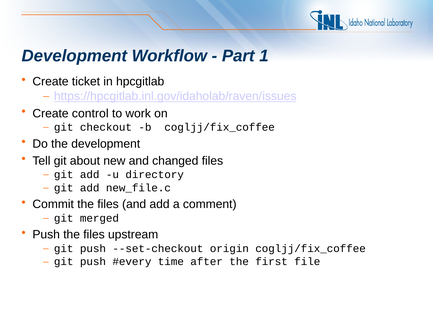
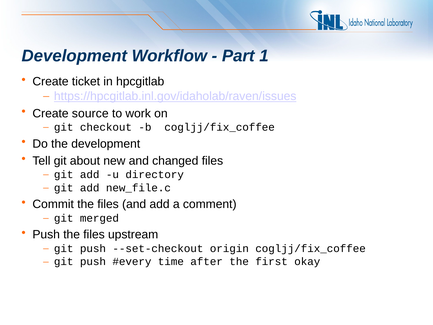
control: control -> source (90, 113)
file: file -> okay (307, 262)
